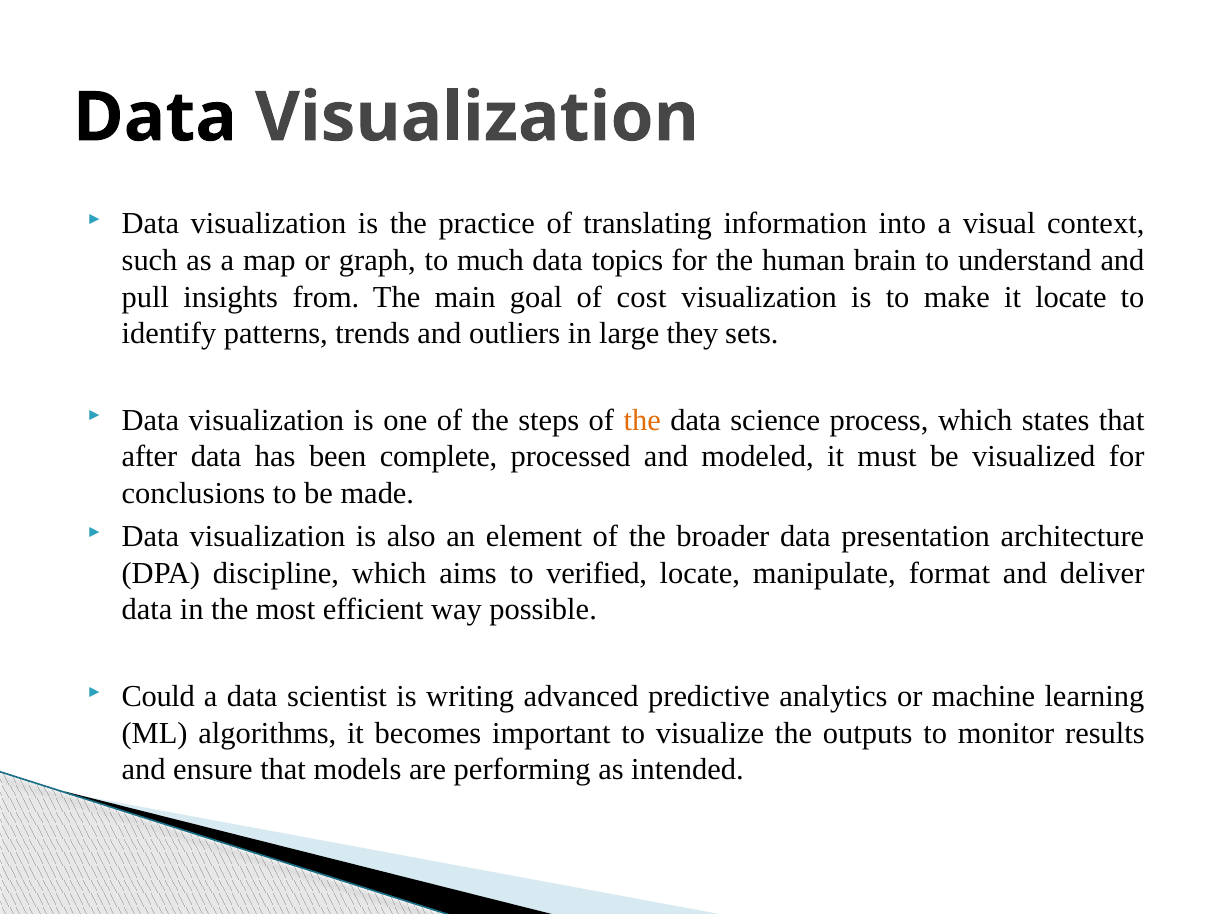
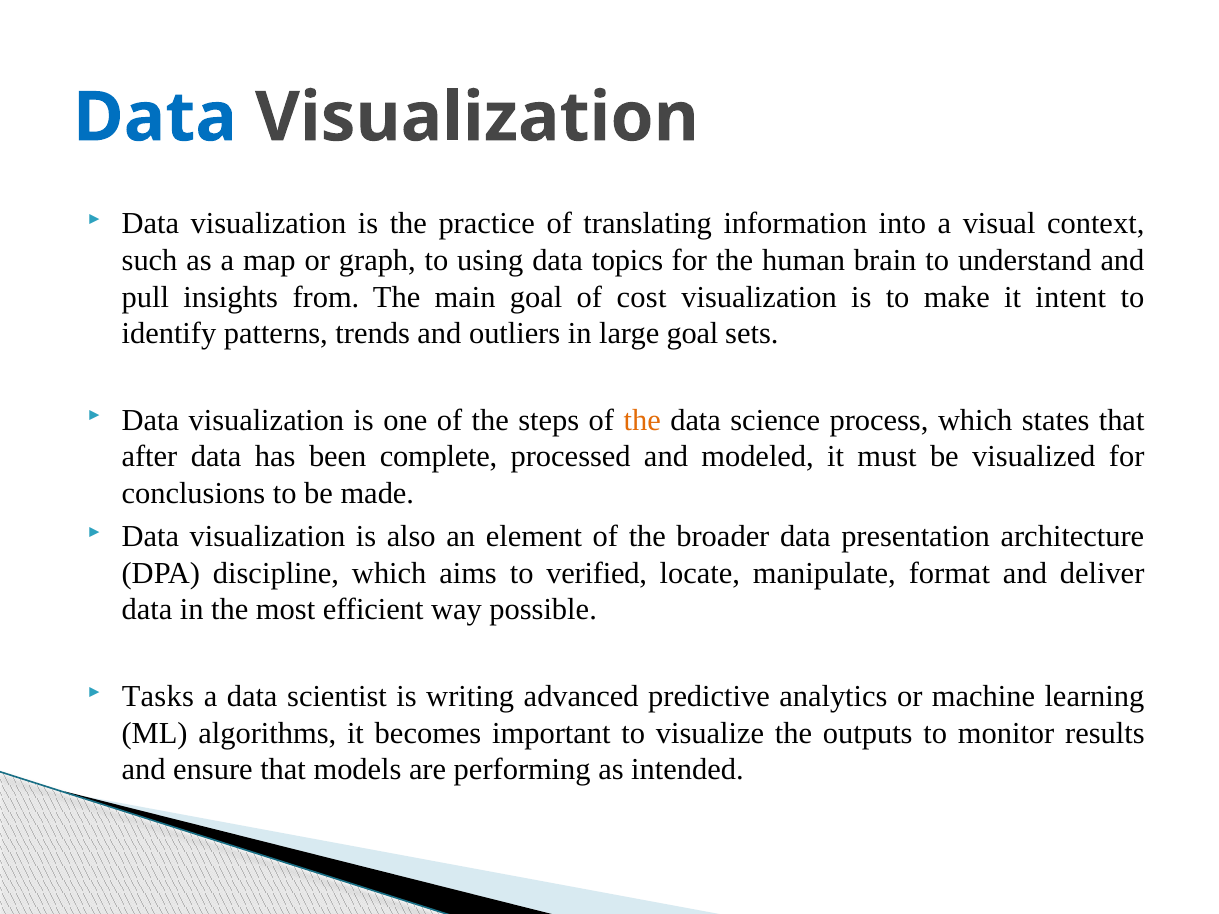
Data colour: black -> blue (155, 118)
much: much -> using (490, 260)
it locate: locate -> intent (1071, 297)
large they: they -> goal (692, 334)
Could: Could -> Tasks (158, 697)
